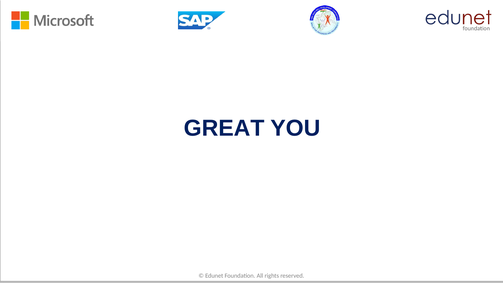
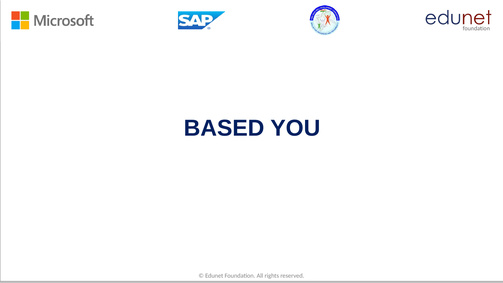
GREAT: GREAT -> BASED (224, 128)
